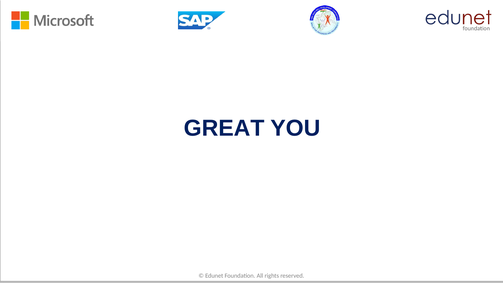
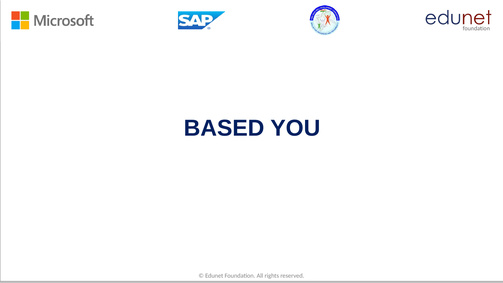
GREAT: GREAT -> BASED (224, 128)
